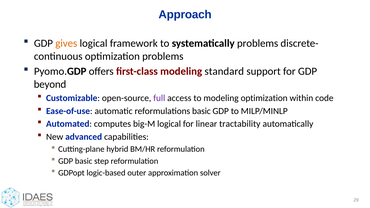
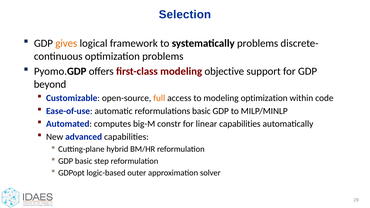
Approach: Approach -> Selection (185, 15)
standard: standard -> objective (224, 71)
full colour: purple -> orange (159, 98)
big-M logical: logical -> constr (169, 124)
linear tractability: tractability -> capabilities (240, 124)
